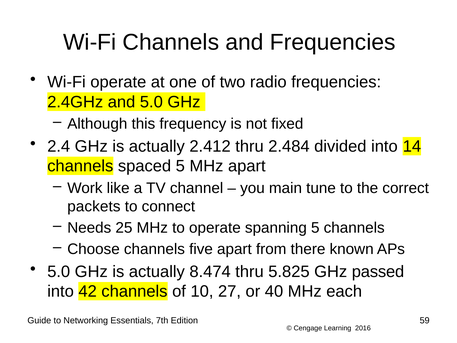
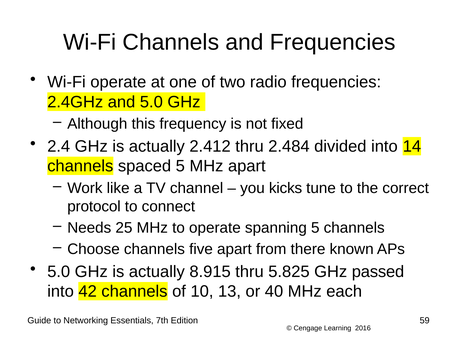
main: main -> kicks (286, 188)
packets: packets -> protocol (94, 206)
8.474: 8.474 -> 8.915 (210, 271)
27: 27 -> 13 (230, 291)
